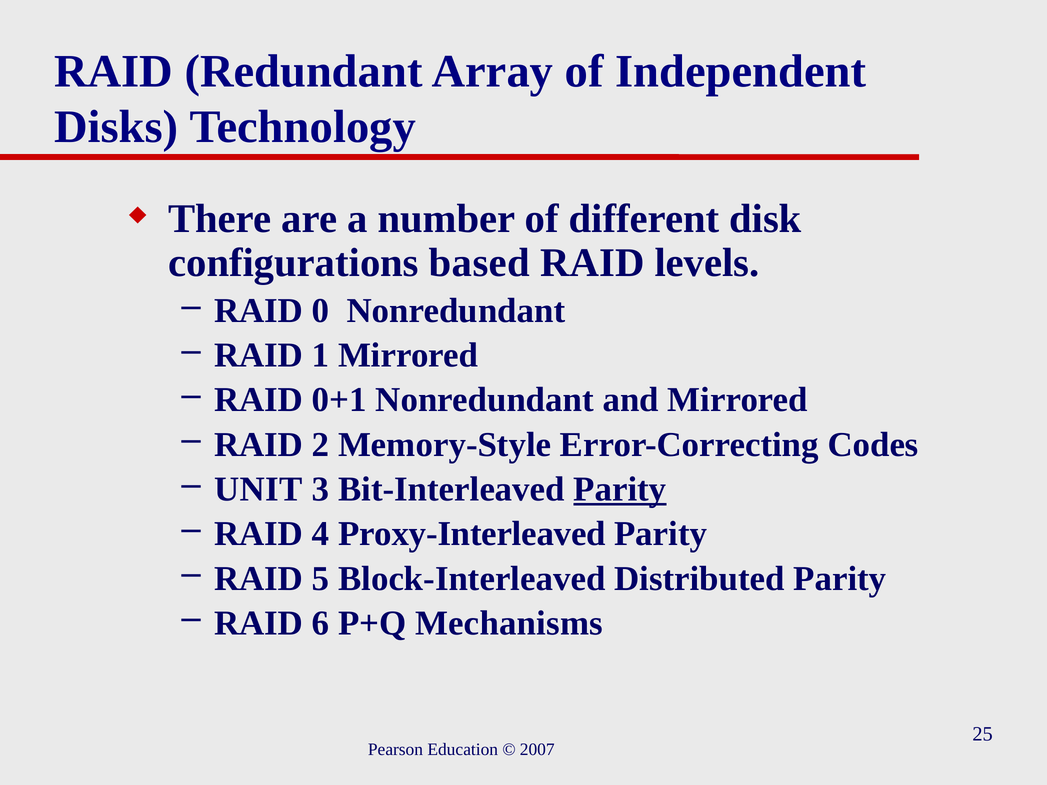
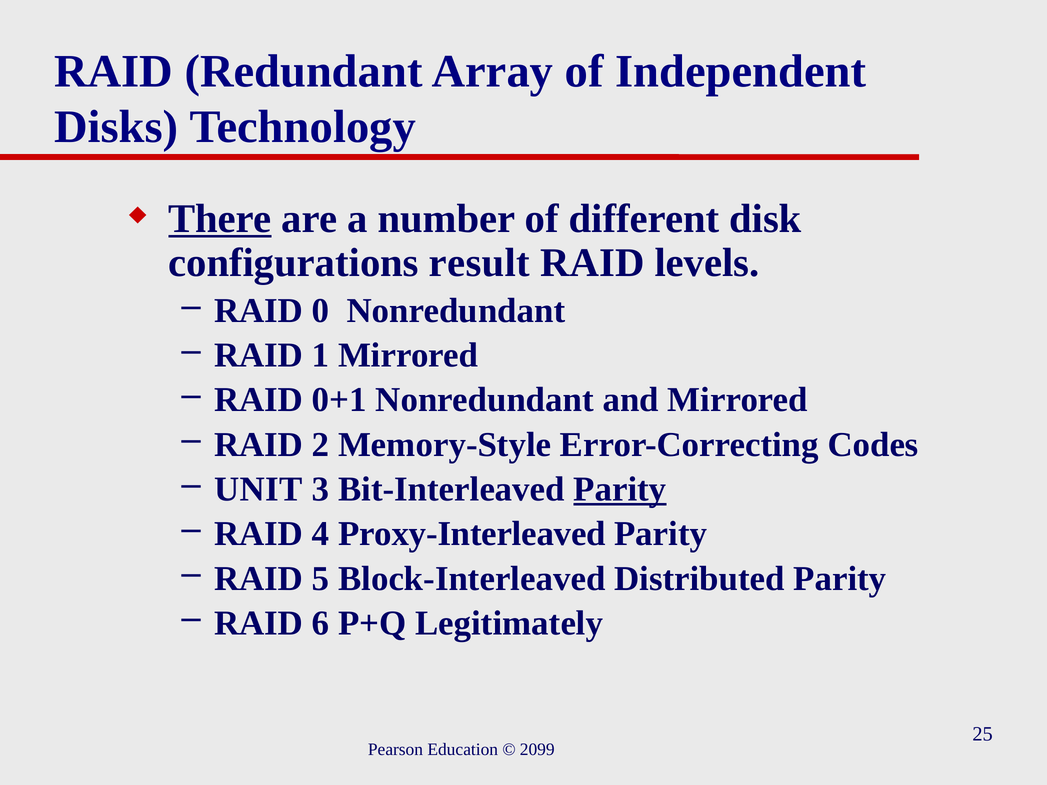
There underline: none -> present (220, 219)
based: based -> result (479, 263)
Mechanisms: Mechanisms -> Legitimately (509, 623)
2007: 2007 -> 2099 (537, 750)
